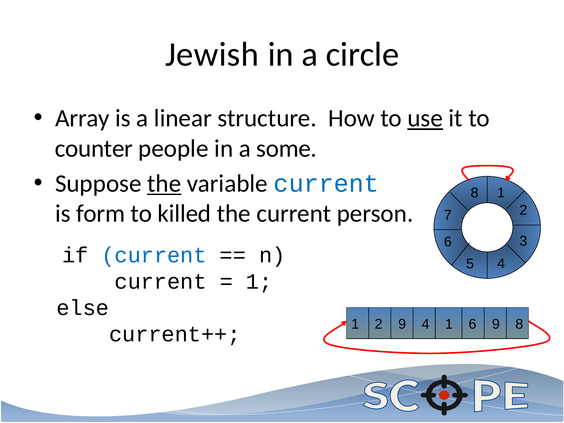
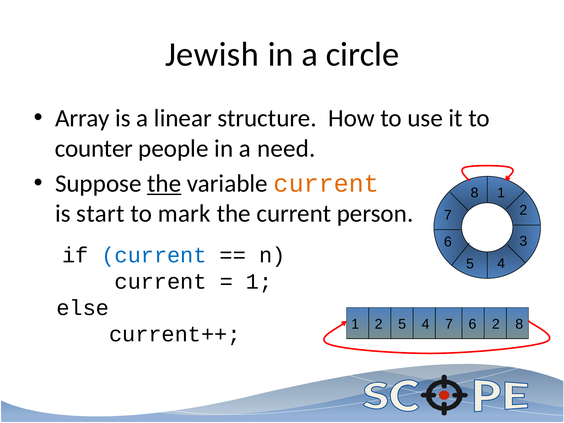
use underline: present -> none (425, 118)
some: some -> need (286, 148)
current colour: blue -> orange (326, 184)
form: form -> start (100, 214)
killed: killed -> mark (184, 214)
2 9: 9 -> 5 (402, 324)
4 1: 1 -> 7 (449, 324)
6 9: 9 -> 2 (496, 324)
